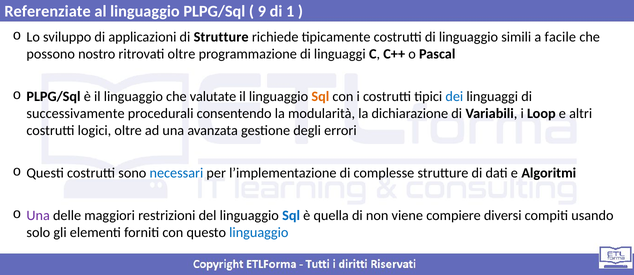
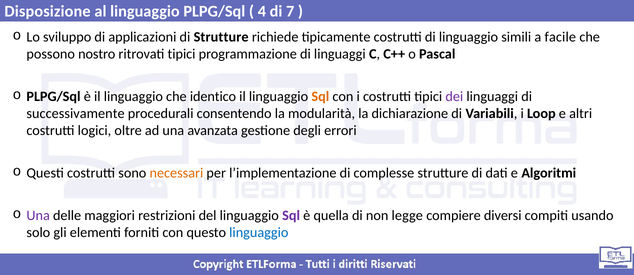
Referenziate: Referenziate -> Disposizione (48, 11)
9: 9 -> 4 (262, 11)
1: 1 -> 7 (290, 11)
ritrovati oltre: oltre -> tipici (182, 54)
valutate: valutate -> identico (213, 96)
dei colour: blue -> purple (454, 96)
necessari colour: blue -> orange (176, 173)
Sql colour: blue -> purple (291, 215)
viene: viene -> legge (407, 215)
